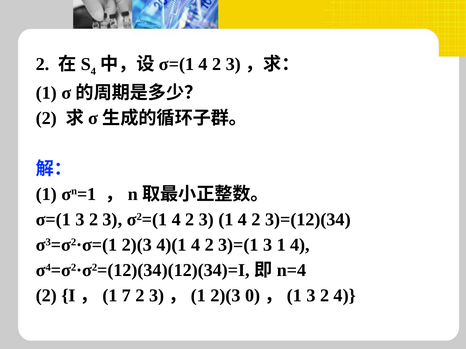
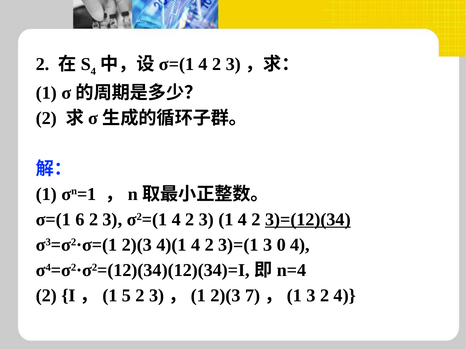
σ=(1 3: 3 -> 6 (80, 220)
3)=(12)(34 underline: none -> present (308, 220)
3)=(1 3 1: 1 -> 0 (281, 245)
7: 7 -> 5 (126, 296)
0: 0 -> 7 (253, 296)
